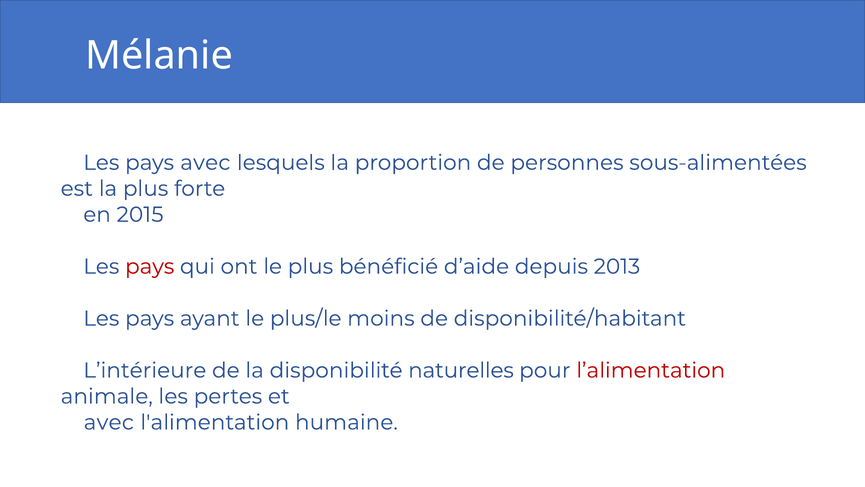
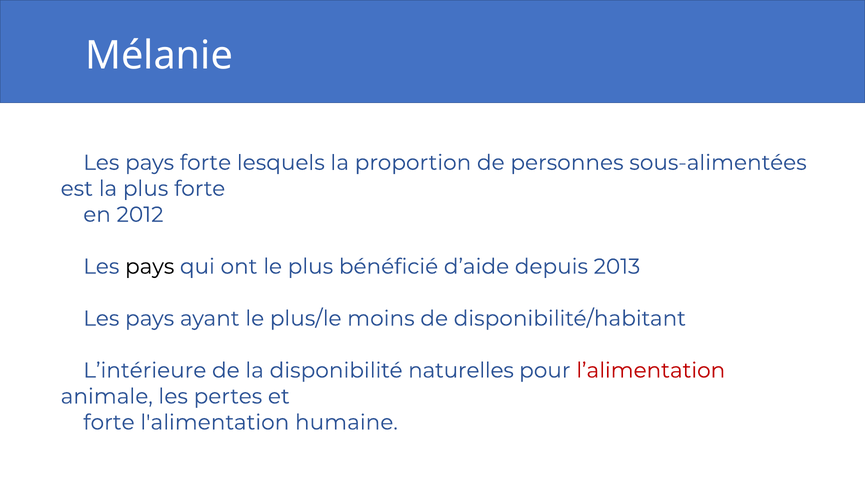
pays avec: avec -> forte (205, 163)
2015: 2015 -> 2012 (140, 214)
pays colour: red -> black (150, 266)
avec: avec -> forte (109, 422)
